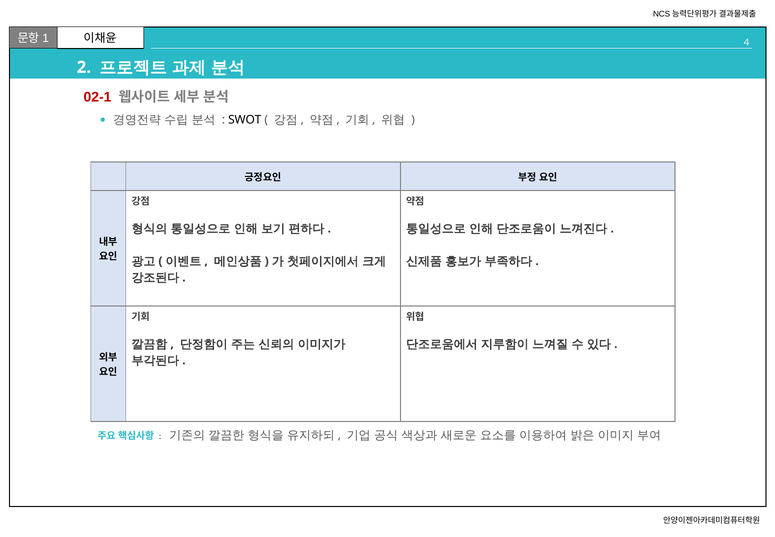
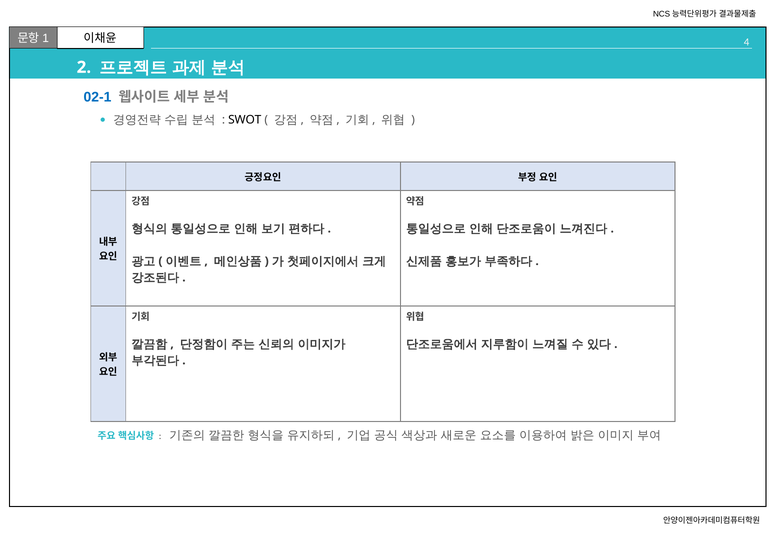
02-1 colour: red -> blue (98, 97)
